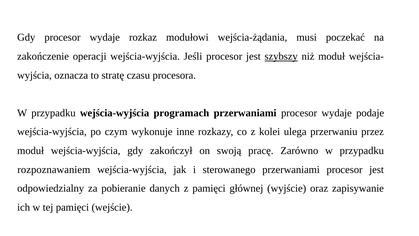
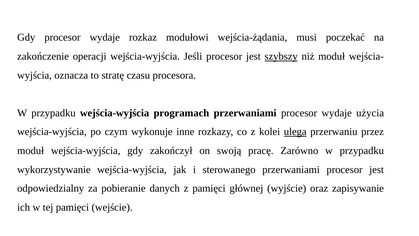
podaje: podaje -> użycia (370, 113)
ulega underline: none -> present (295, 132)
rozpoznawaniem: rozpoznawaniem -> wykorzystywanie (54, 169)
